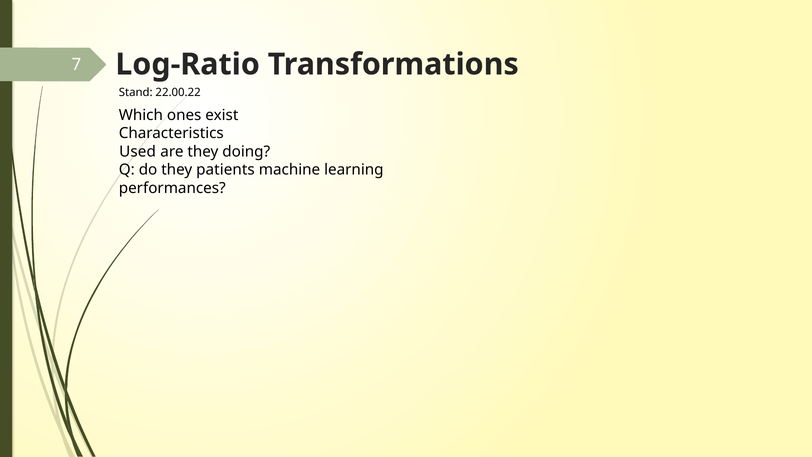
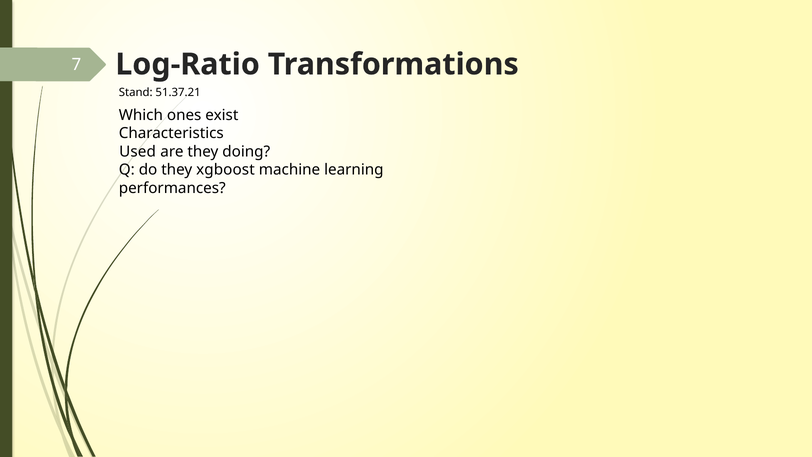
22.00.22: 22.00.22 -> 51.37.21 (178, 93)
patients: patients -> xgboost (225, 170)
